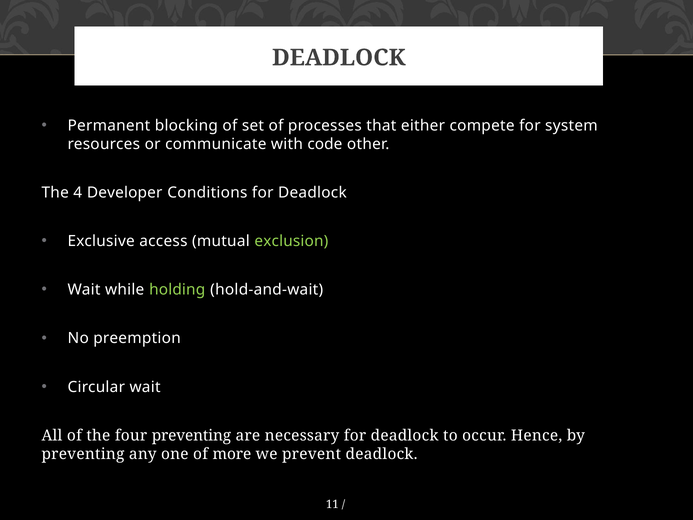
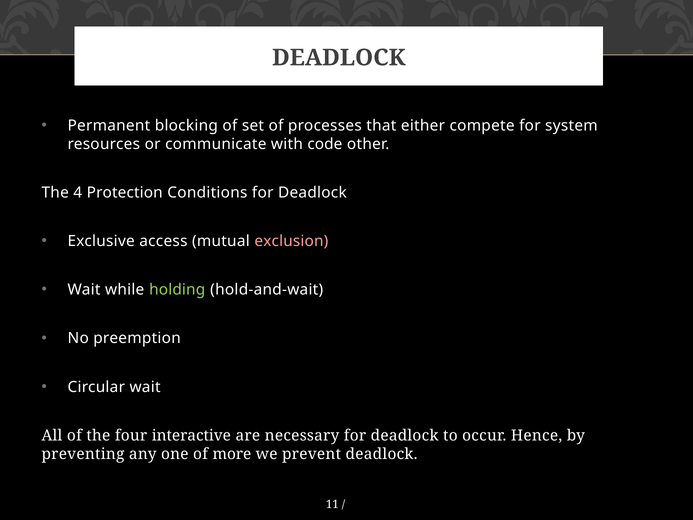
Developer: Developer -> Protection (125, 193)
exclusion colour: light green -> pink (291, 241)
four preventing: preventing -> interactive (191, 435)
